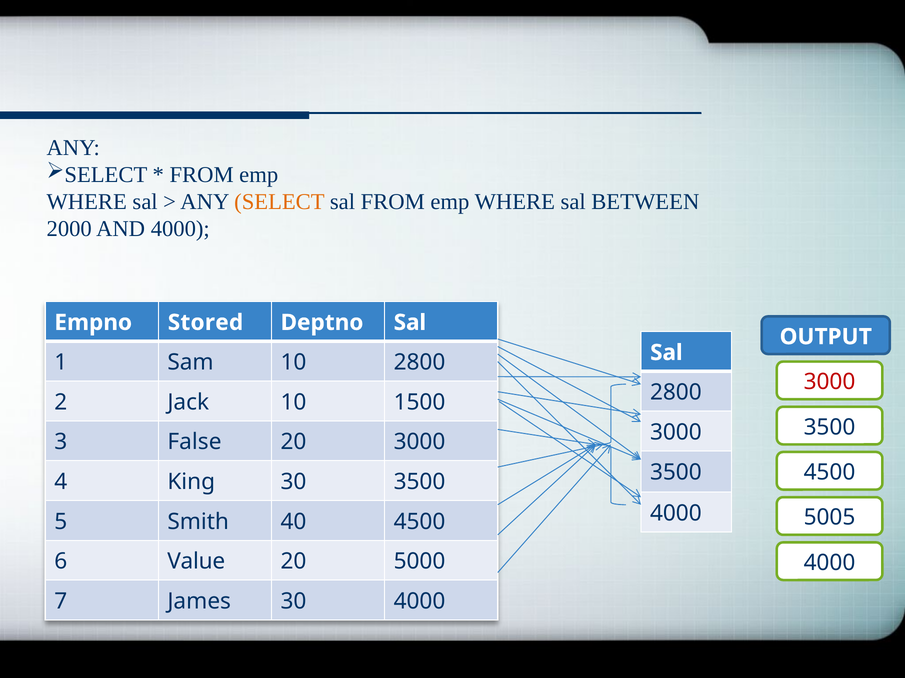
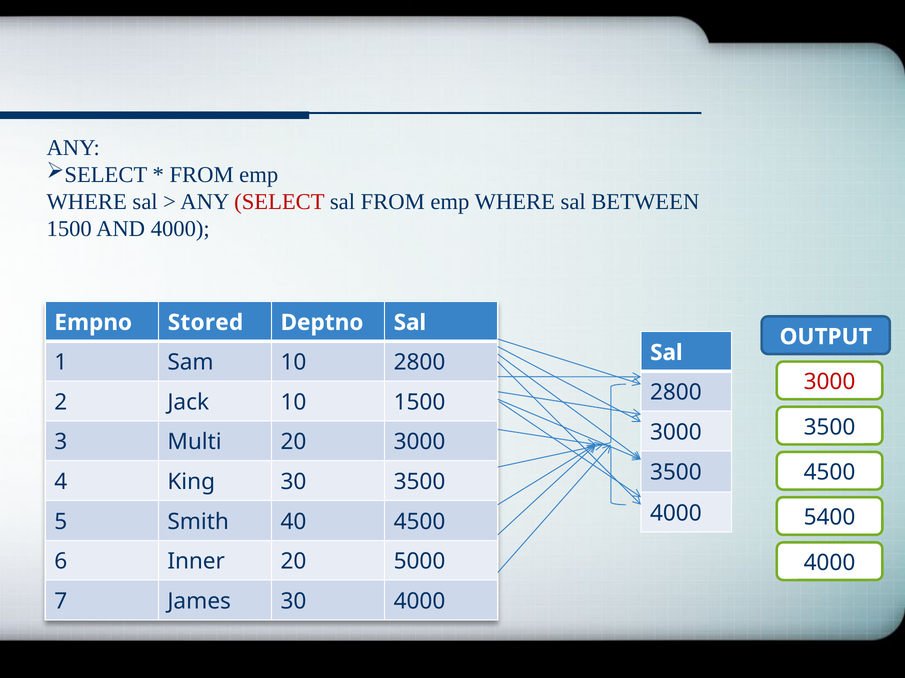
SELECT colour: orange -> red (279, 202)
2000: 2000 -> 1500 (69, 229)
False: False -> Multi (195, 442)
5005: 5005 -> 5400 (830, 518)
Value: Value -> Inner (196, 562)
